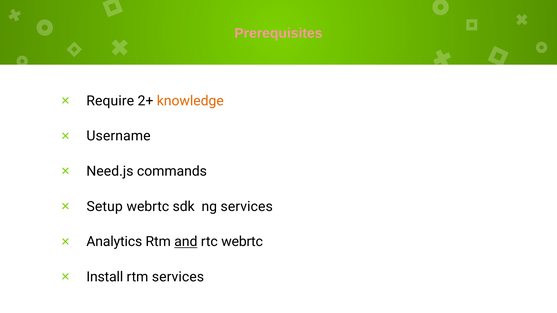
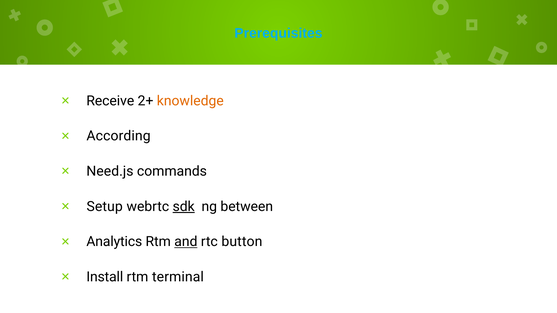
Prerequisites colour: pink -> light blue (278, 33)
Require: Require -> Receive (110, 101)
Username: Username -> According (119, 136)
sdk underline: none -> present (184, 207)
ng services: services -> between (247, 207)
rtc webrtc: webrtc -> button (242, 242)
rtm services: services -> terminal (178, 277)
